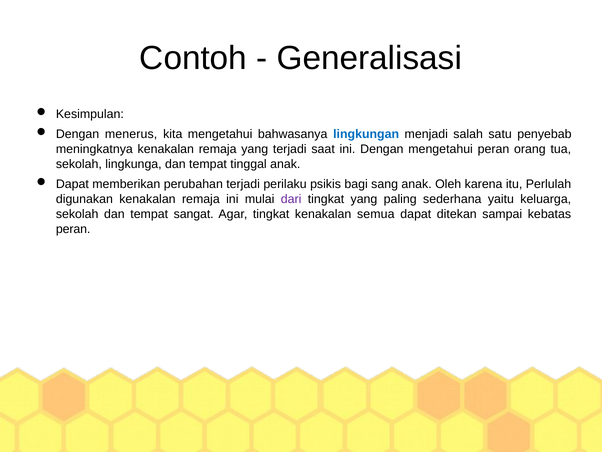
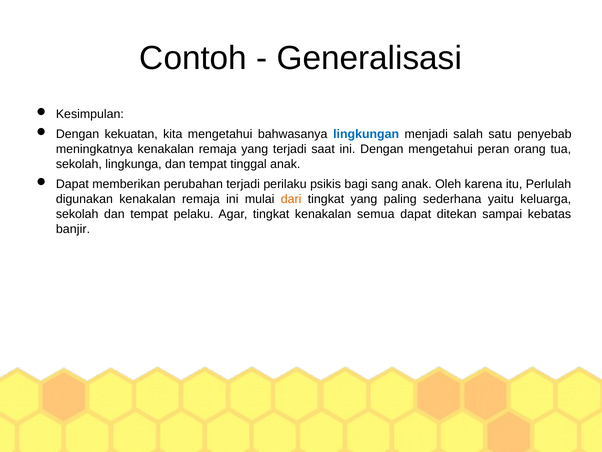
menerus: menerus -> kekuatan (131, 134)
dari colour: purple -> orange (291, 199)
sangat: sangat -> pelaku (194, 214)
peran: peran -> banjir (73, 229)
